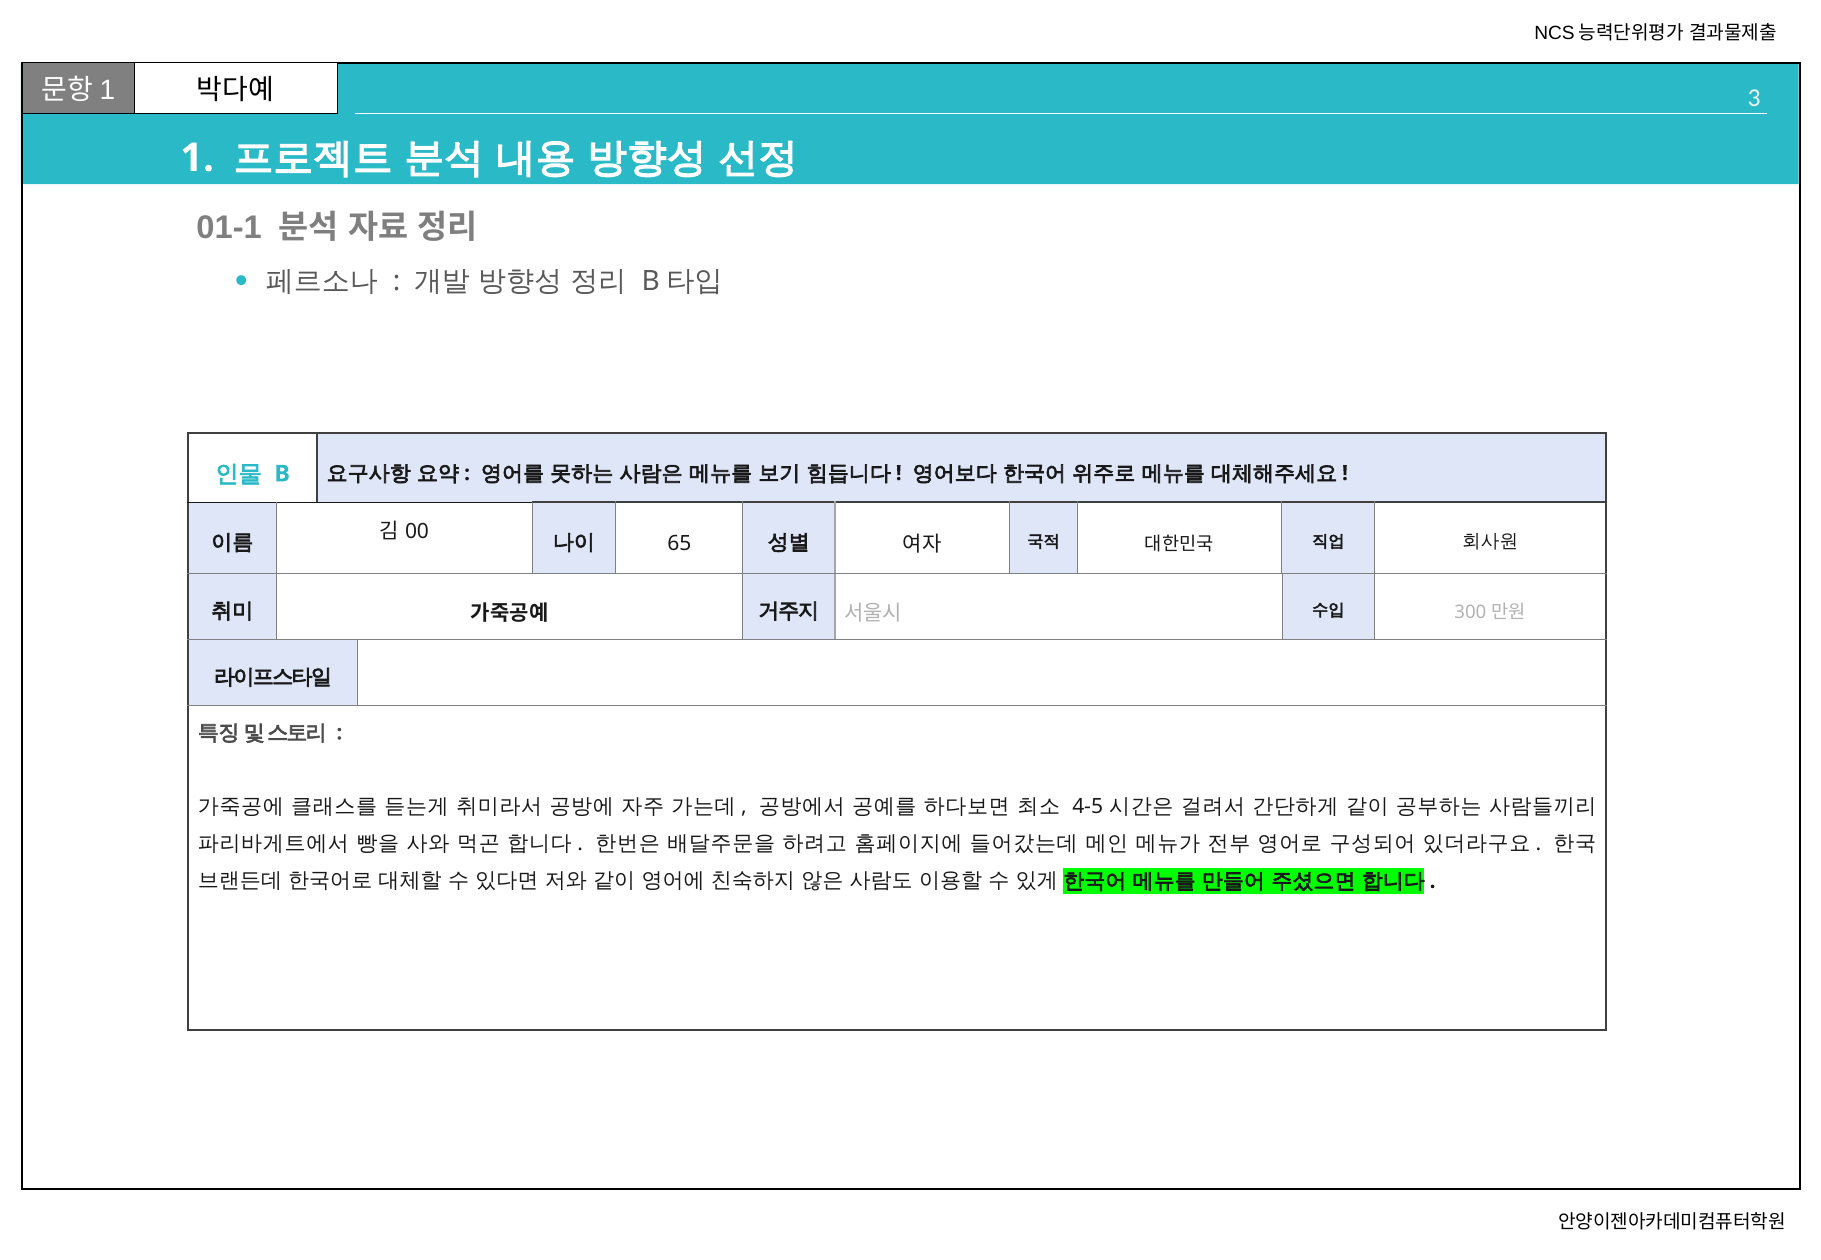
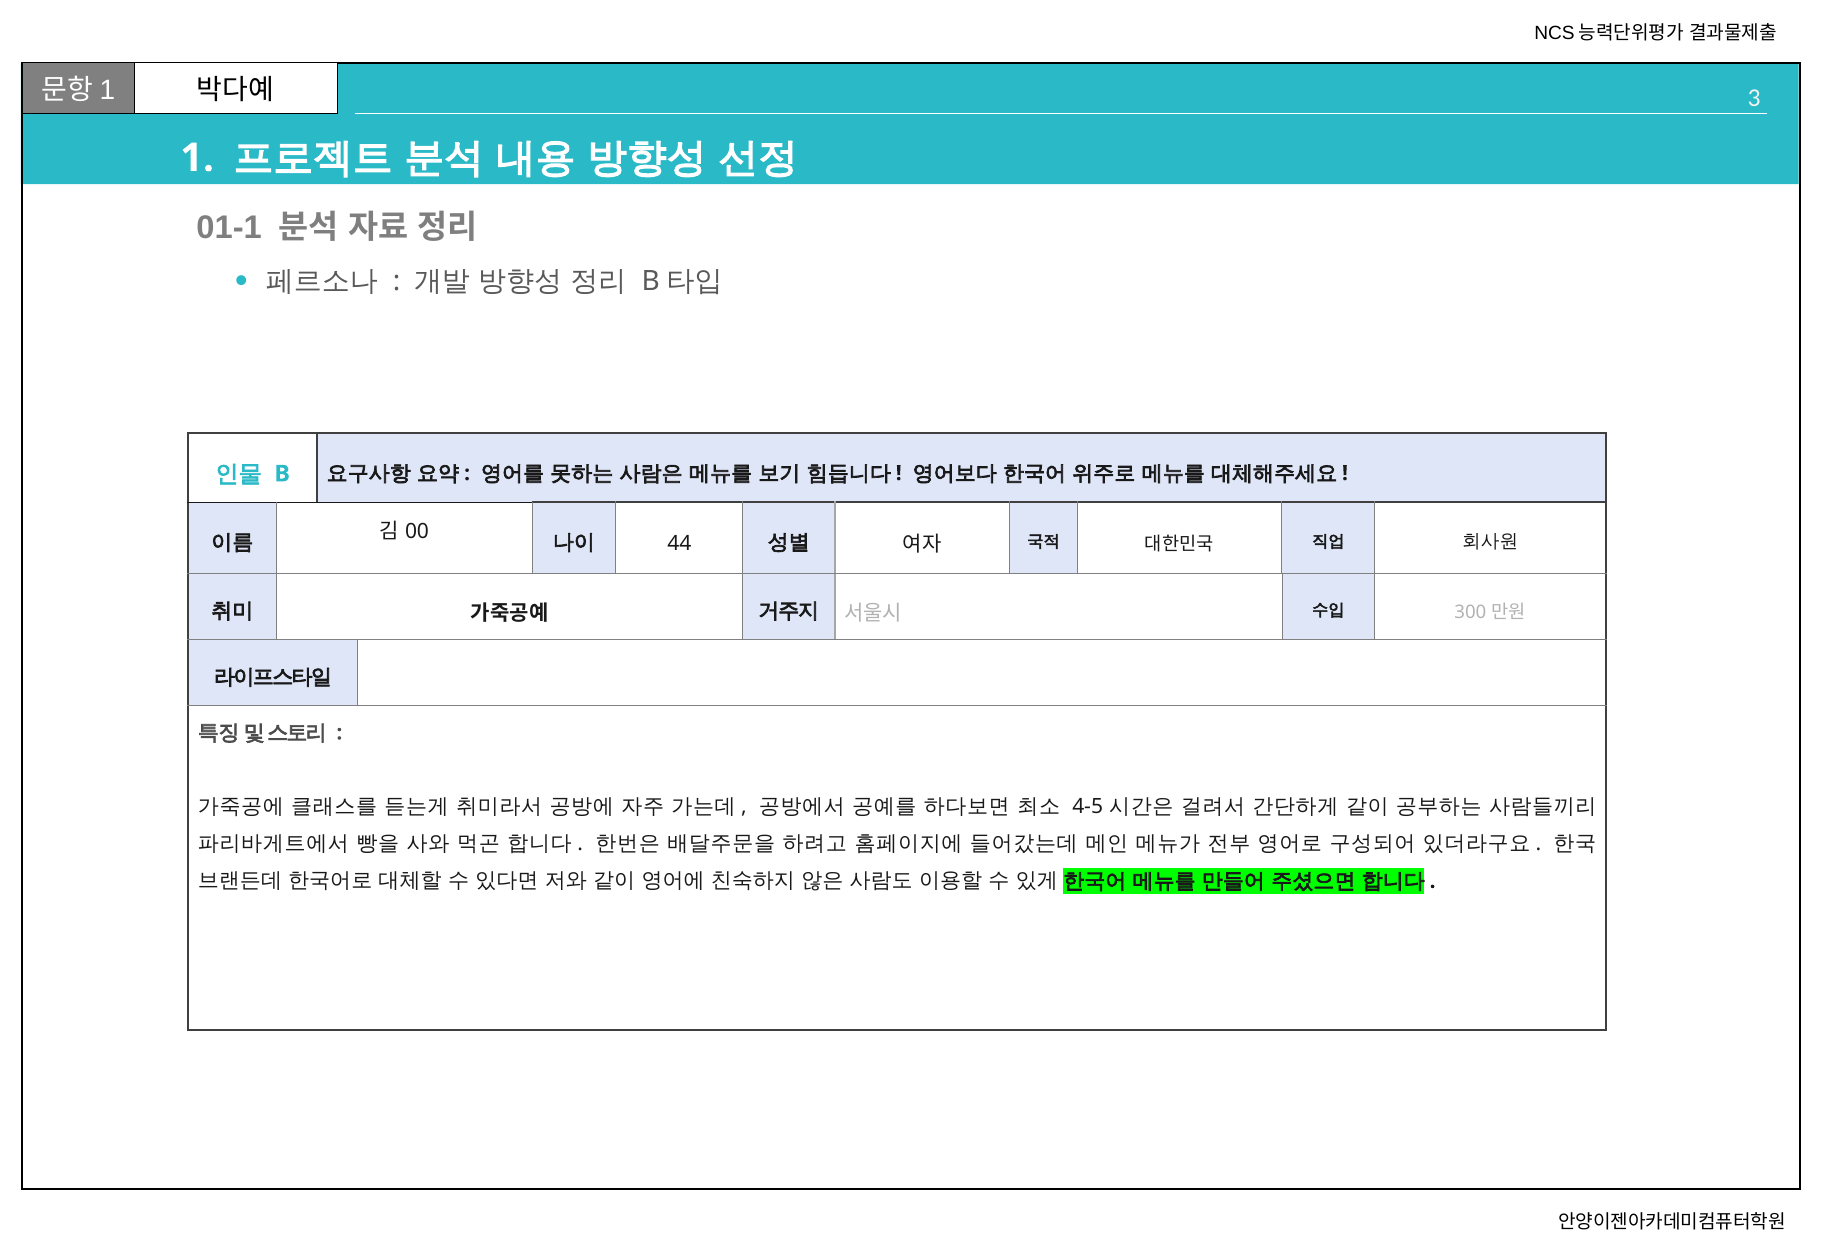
65: 65 -> 44 (679, 544)
